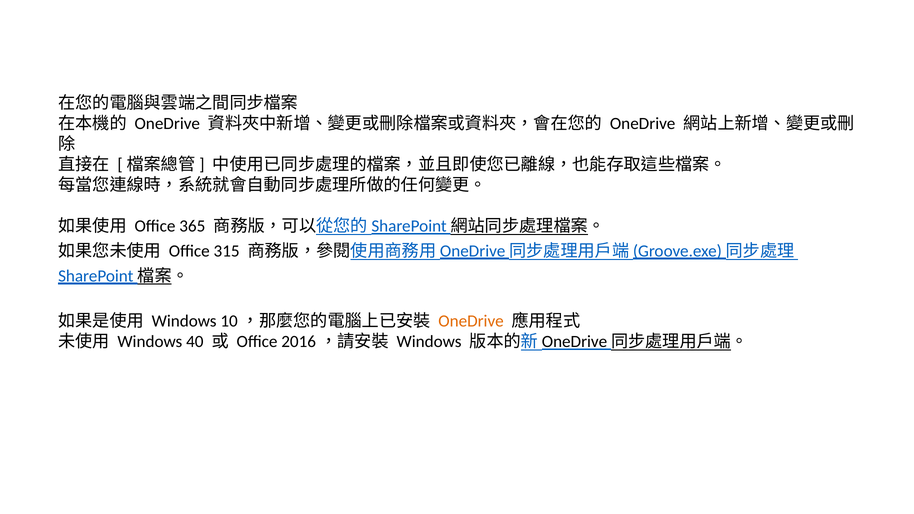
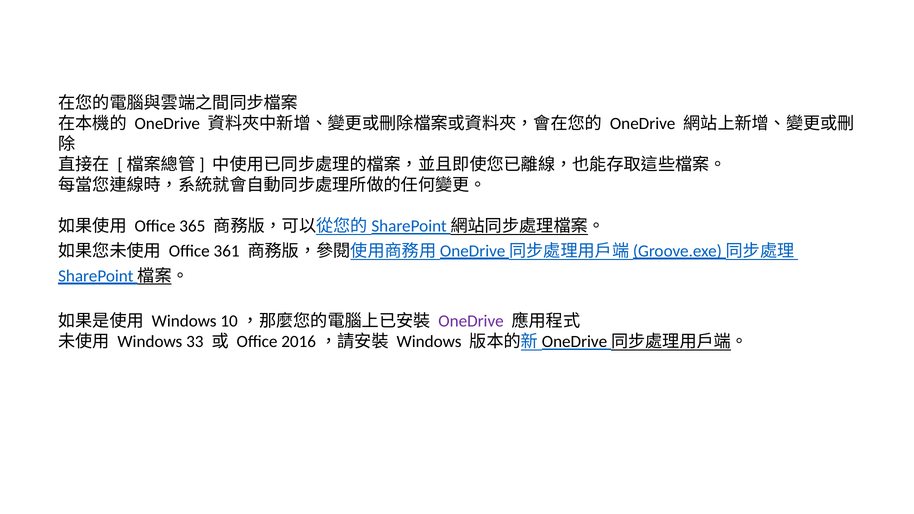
315: 315 -> 361 (227, 251)
OneDrive colour: orange -> purple (471, 321)
40: 40 -> 33 (195, 342)
